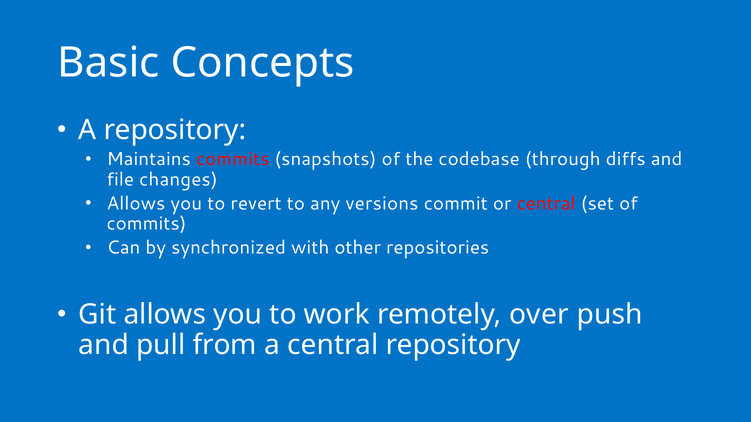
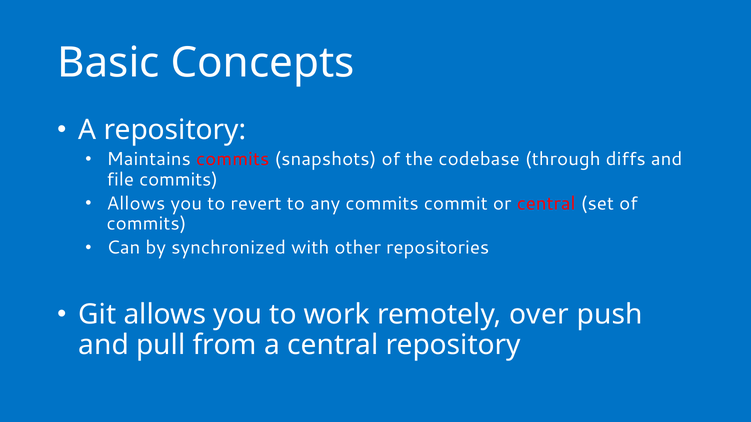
file changes: changes -> commits (179, 180)
any versions: versions -> commits (382, 204)
